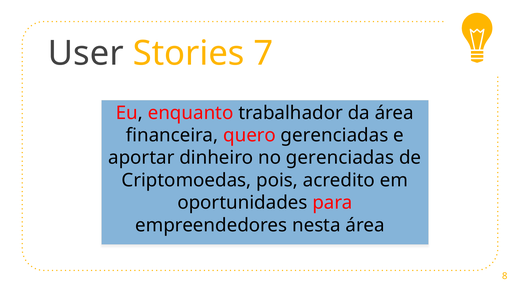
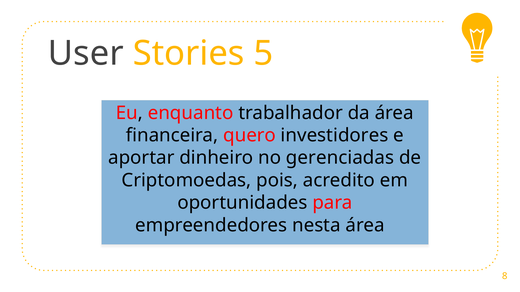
7: 7 -> 5 (263, 54)
quero gerenciadas: gerenciadas -> investidores (334, 136)
